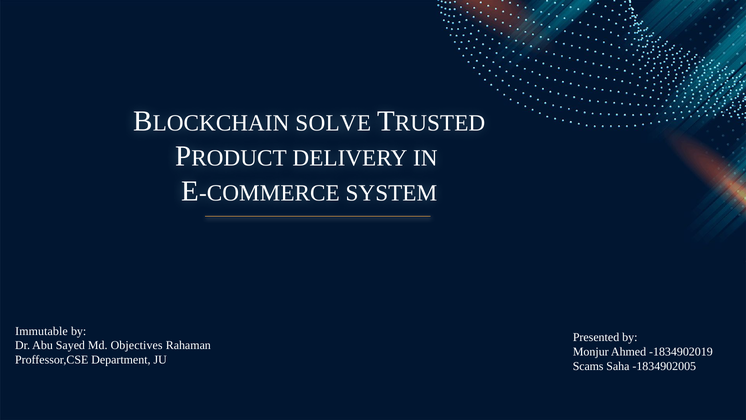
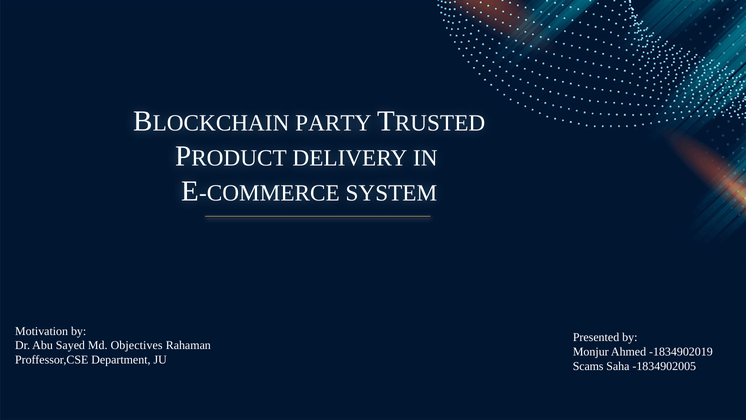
SOLVE: SOLVE -> PARTY (333, 123)
Immutable: Immutable -> Motivation (42, 331)
